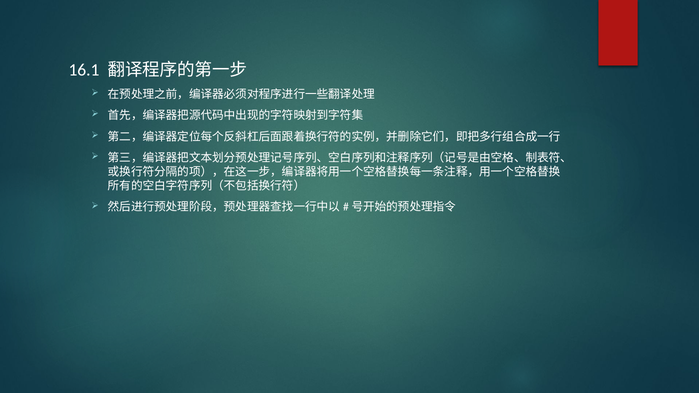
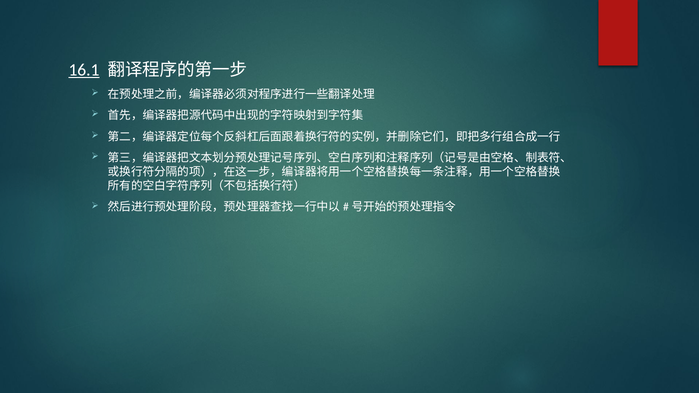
16.1 underline: none -> present (84, 70)
